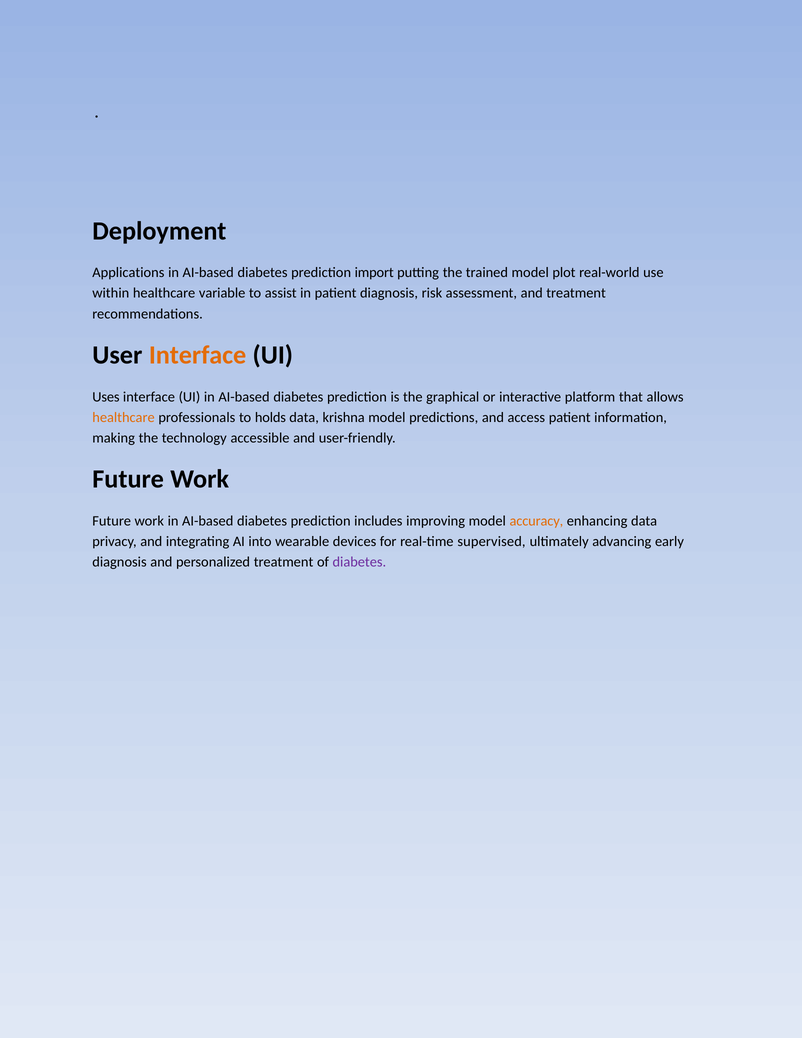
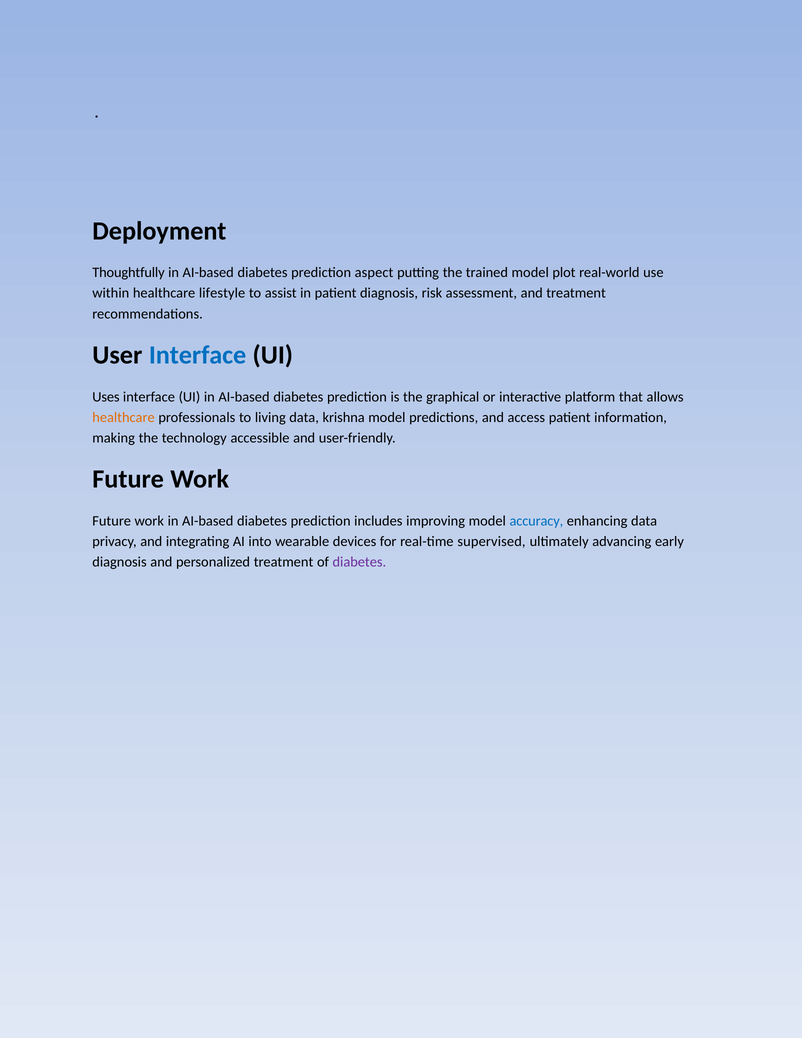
Applications: Applications -> Thoughtfully (128, 273)
import: import -> aspect (374, 273)
variable: variable -> lifestyle (222, 293)
Interface colour: orange -> blue (198, 355)
holds: holds -> living (270, 417)
accuracy colour: orange -> blue (536, 521)
